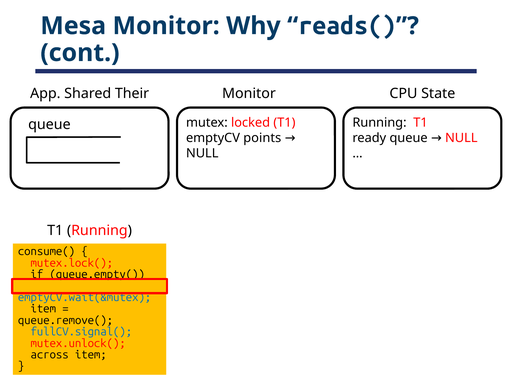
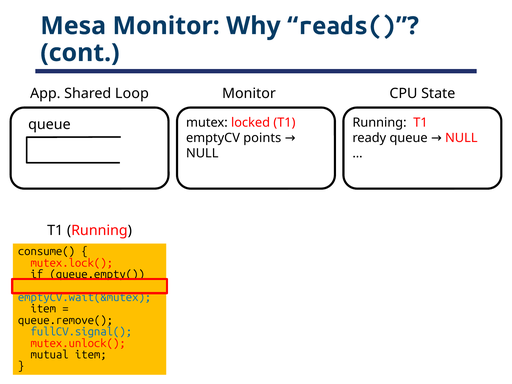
Their: Their -> Loop (132, 94)
across: across -> mutual (50, 355)
